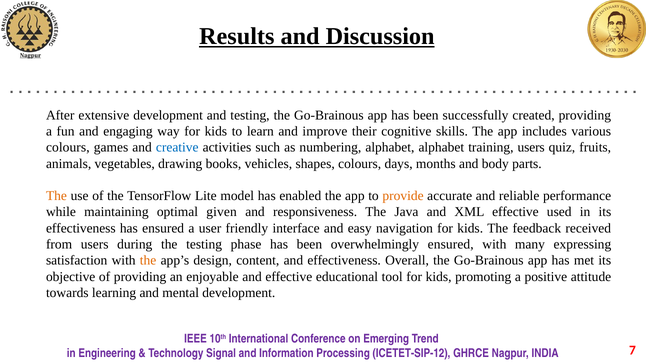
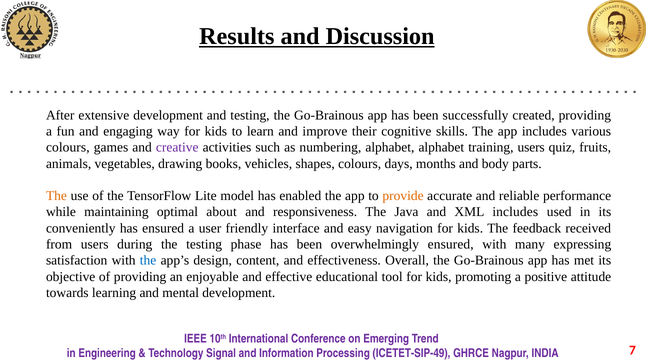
creative colour: blue -> purple (177, 148)
given: given -> about (222, 212)
XML effective: effective -> includes (515, 212)
effectiveness: effectiveness -> conveniently (81, 228)
the colour: orange -> blue (148, 261)
ICETET-SIP-12: ICETET-SIP-12 -> ICETET-SIP-49 (411, 354)
